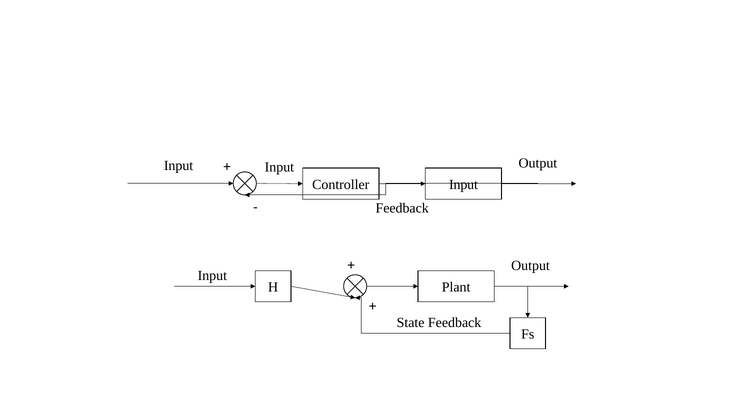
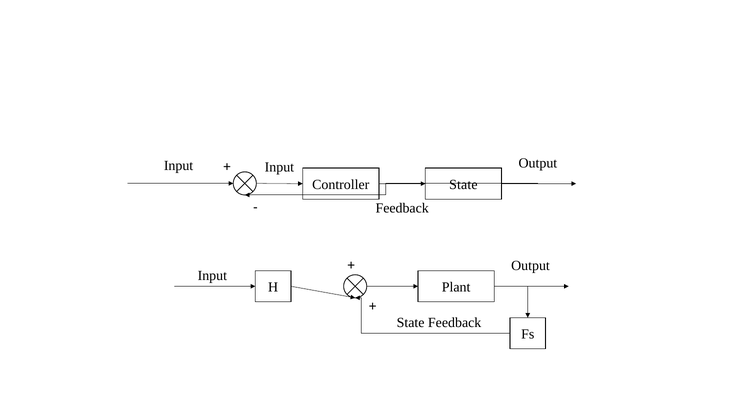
Controller Input: Input -> State (463, 185)
